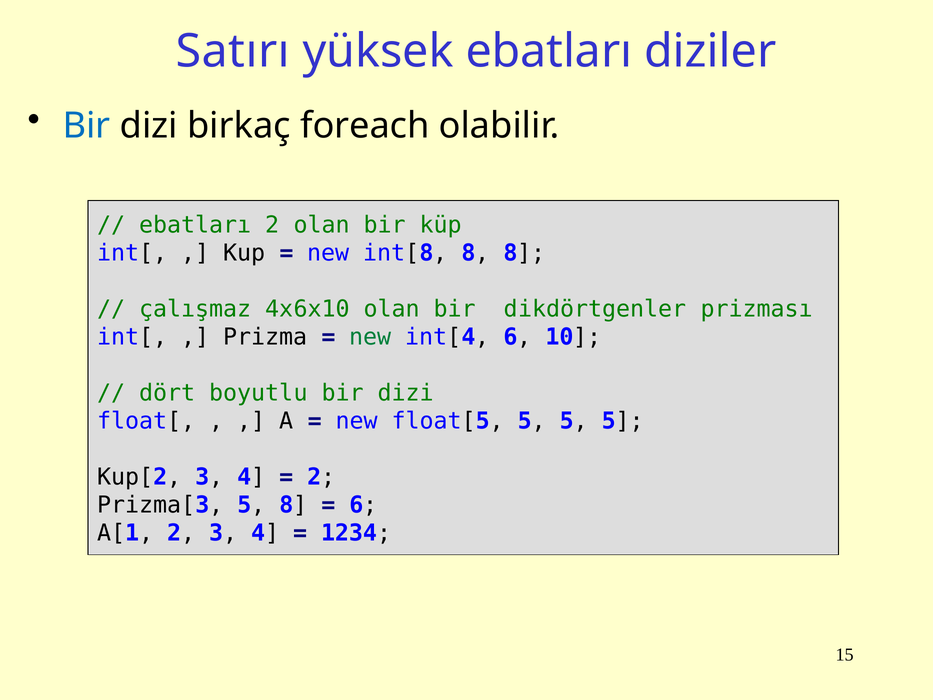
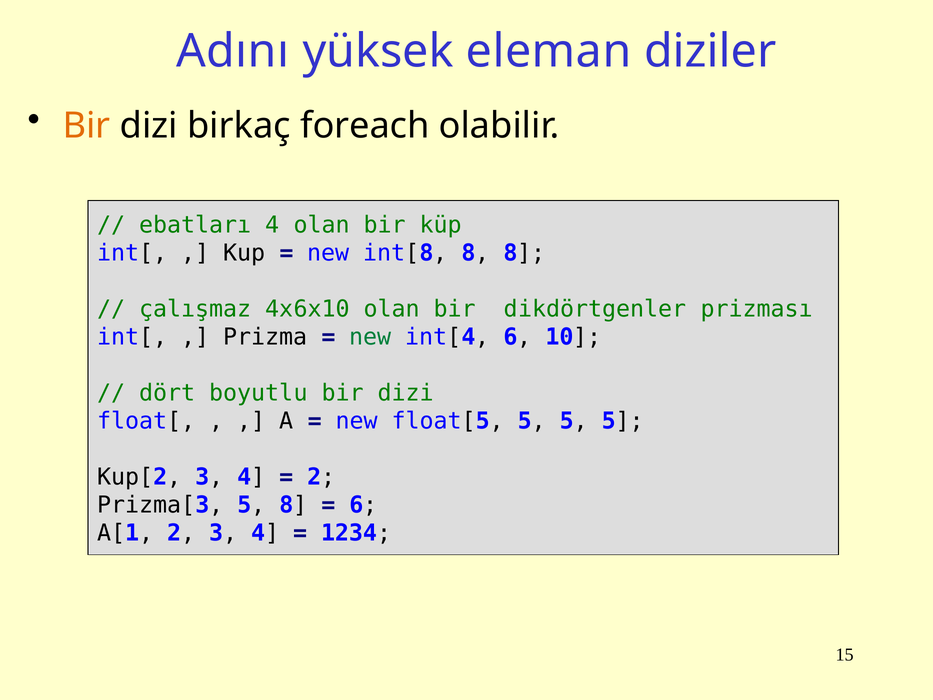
Satırı: Satırı -> Adını (233, 51)
yüksek ebatları: ebatları -> eleman (549, 51)
Bir colour: blue -> orange (87, 126)
ebatları 2: 2 -> 4 (272, 225)
